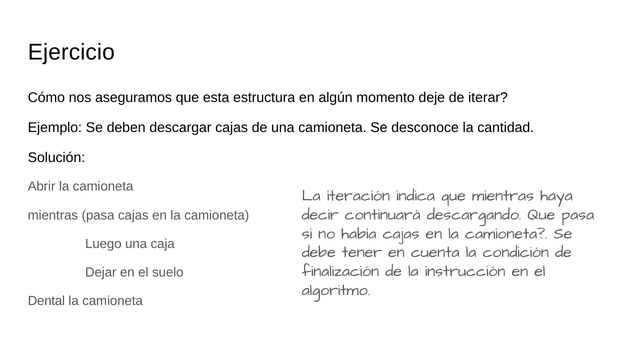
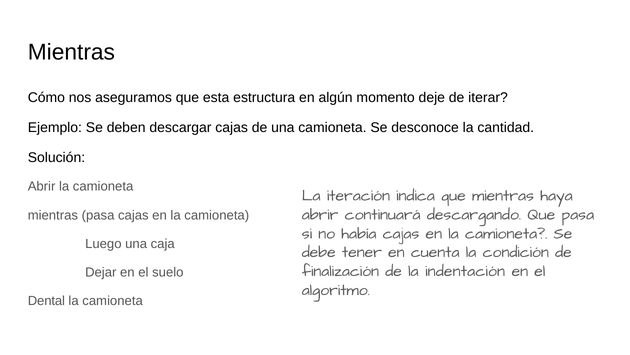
Ejercicio: Ejercicio -> Mientras (71, 52)
decir: decir -> abrir (320, 214)
instrucción: instrucción -> indentación (465, 271)
